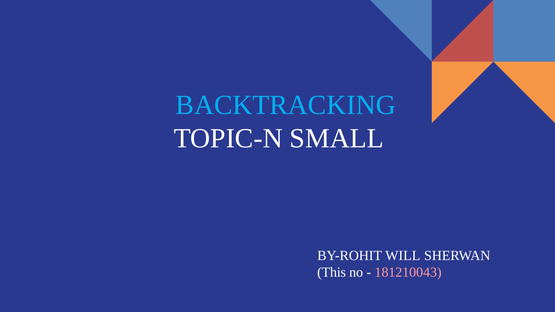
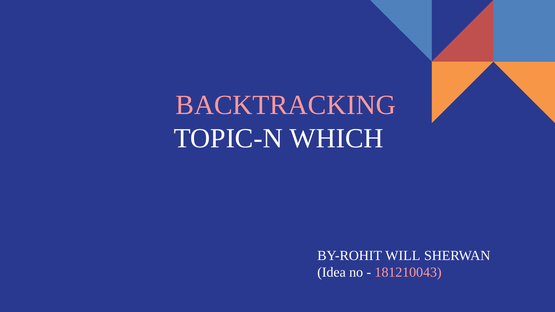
BACKTRACKING colour: light blue -> pink (286, 105)
SMALL: SMALL -> WHICH (337, 138)
This: This -> Idea (332, 272)
